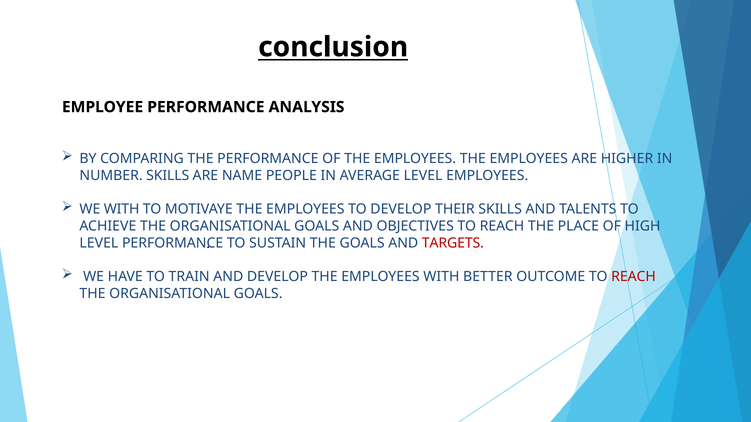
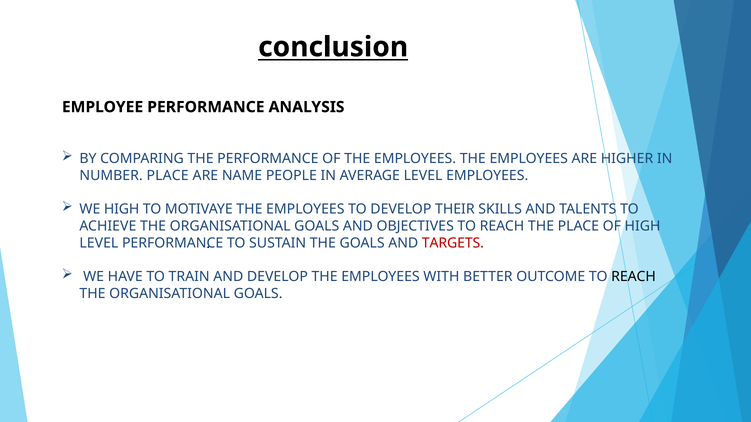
NUMBER SKILLS: SKILLS -> PLACE (168, 176)
WE WITH: WITH -> HIGH (122, 209)
REACH colour: red -> black (634, 277)
